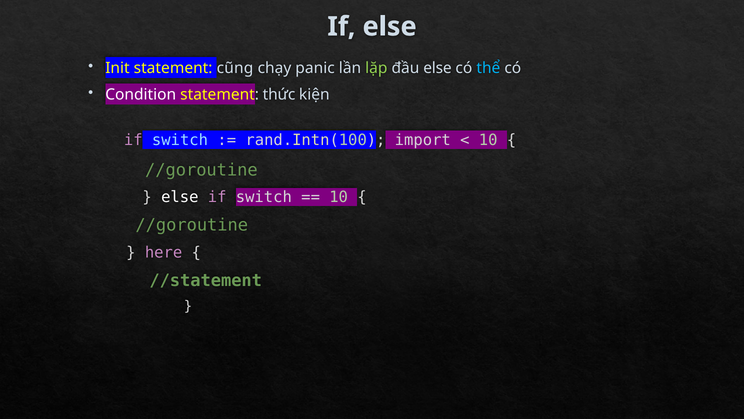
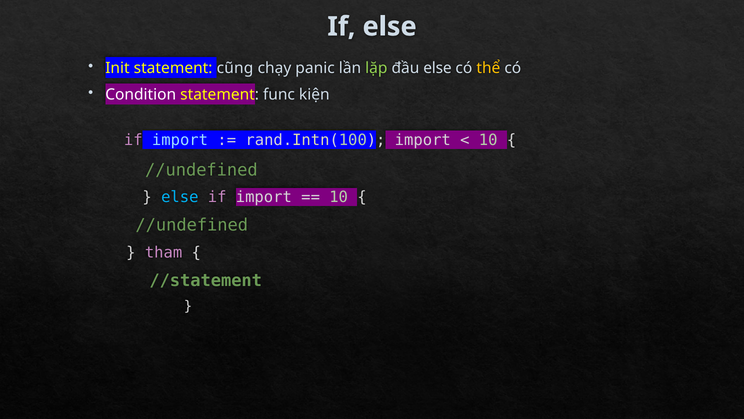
thể colour: light blue -> yellow (488, 68)
thức: thức -> func (279, 95)
switch: switch -> import (180, 140)
//goroutine: //goroutine -> //undefined (201, 170)
else colour: white -> light blue (180, 197)
switch: switch -> import (264, 197)
//goroutine: //goroutine -> //undefined (192, 225)
here: here -> tham (164, 252)
